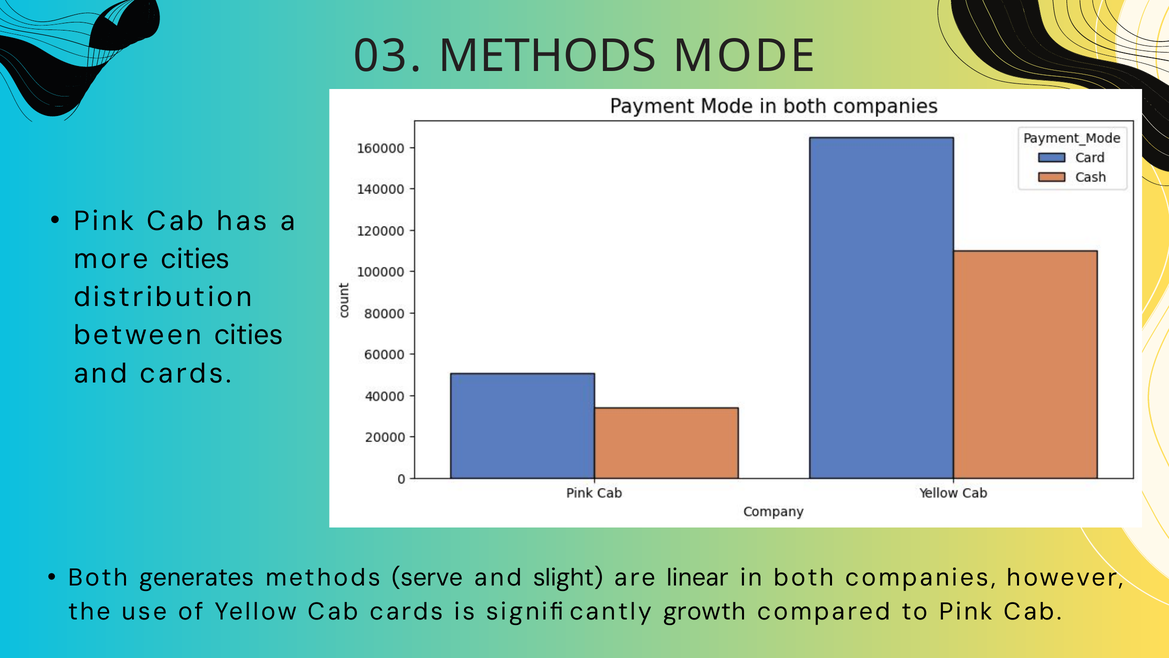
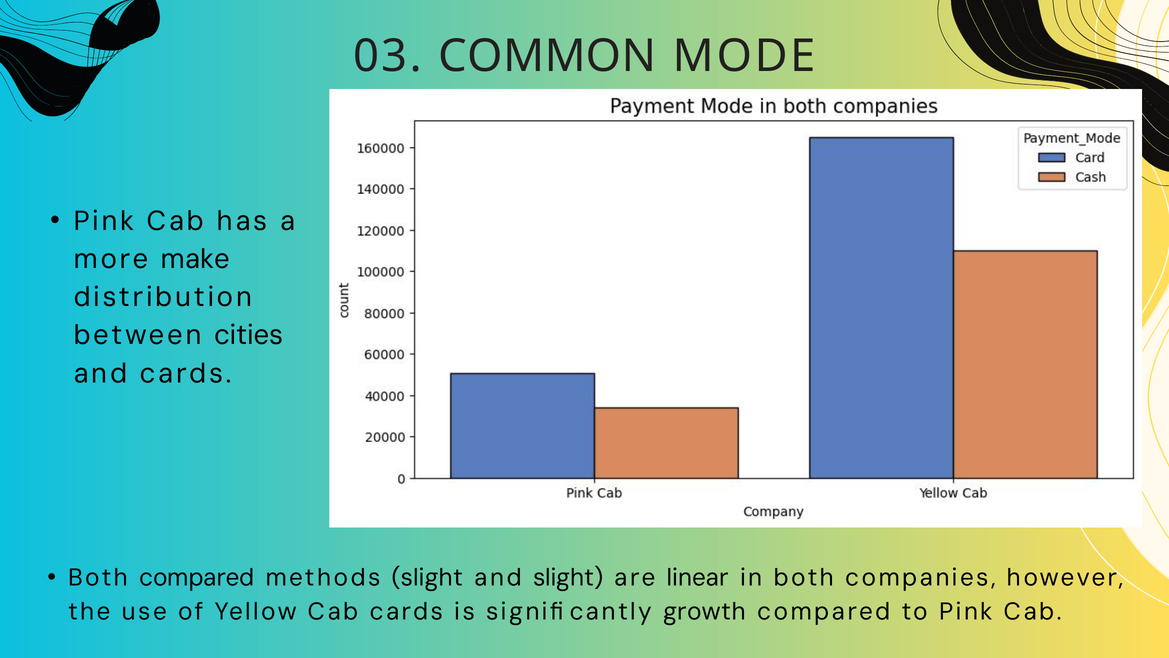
03 METHODS: METHODS -> COMMON (547, 56)
more cities: cities -> make (195, 259)
Both generates: generates -> compared (197, 578)
methods serve: serve -> slight (427, 578)
